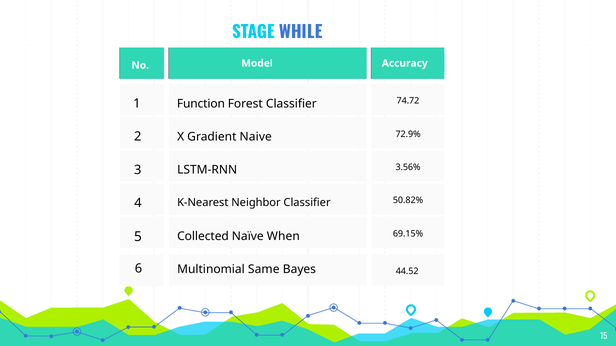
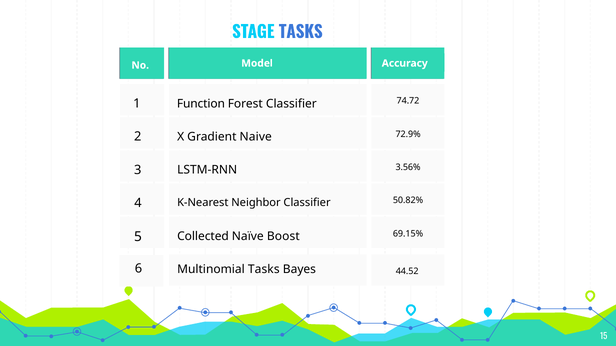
STAGE WHILE: WHILE -> TASKS (301, 32)
When: When -> Boost (283, 237)
Multinomial Same: Same -> Tasks (264, 270)
